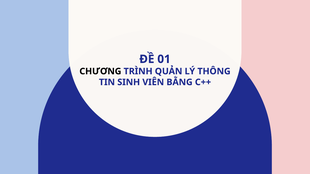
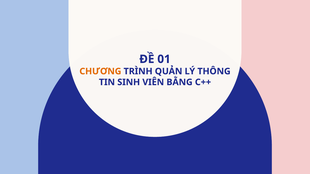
CHƯƠNG colour: black -> orange (100, 71)
